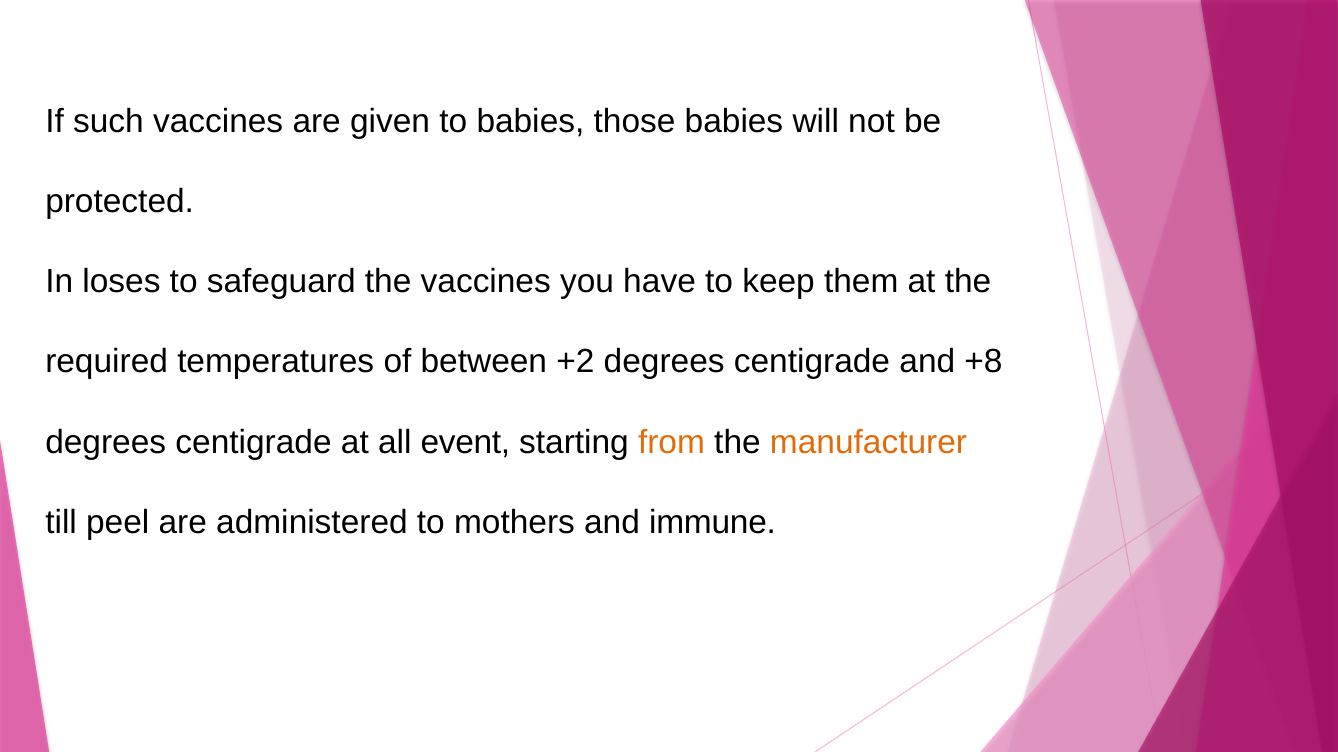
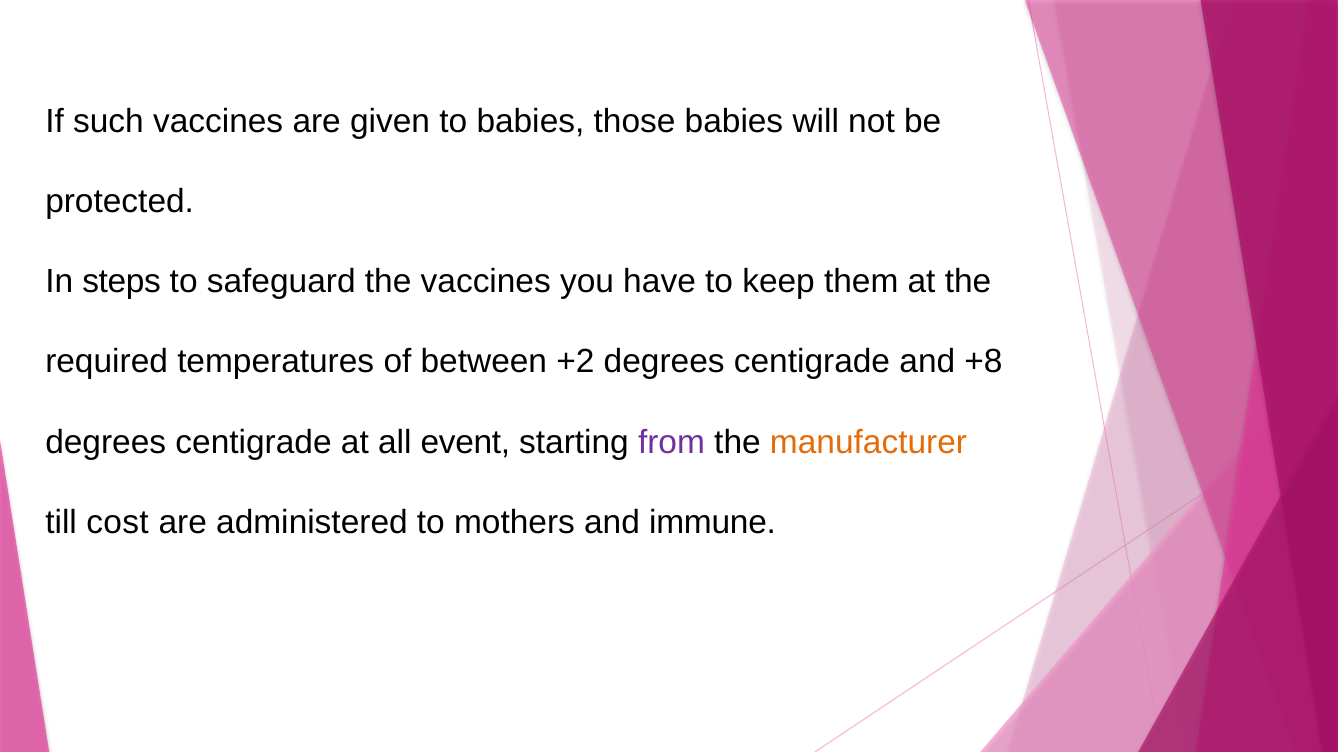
loses: loses -> steps (122, 282)
from colour: orange -> purple (672, 442)
peel: peel -> cost (118, 523)
